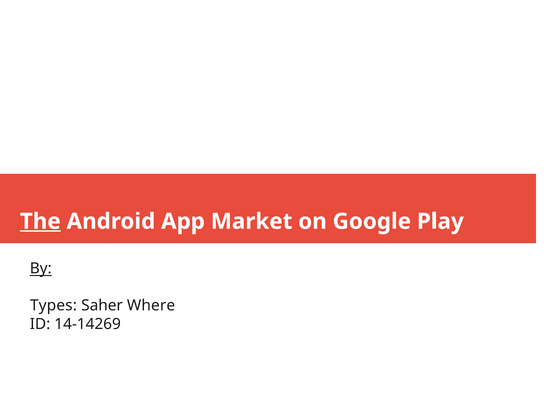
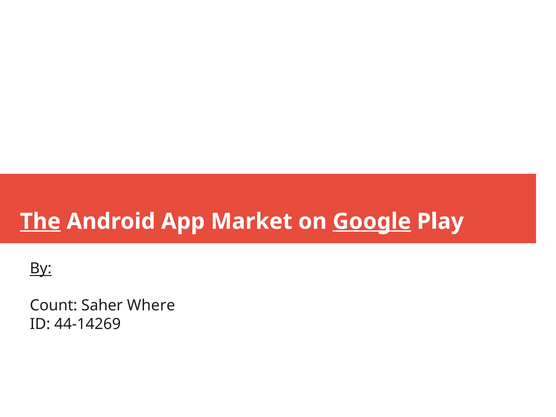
Google underline: none -> present (372, 221)
Types: Types -> Count (54, 305)
14-14269: 14-14269 -> 44-14269 (88, 324)
